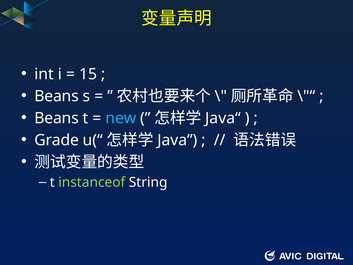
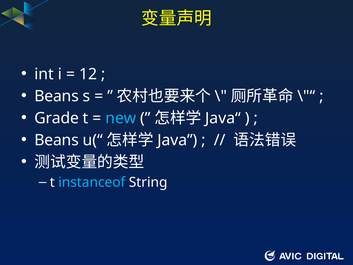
15: 15 -> 12 (88, 74)
Beans: Beans -> Grade (57, 118)
Grade: Grade -> Beans (57, 140)
instanceof colour: light green -> light blue (92, 182)
